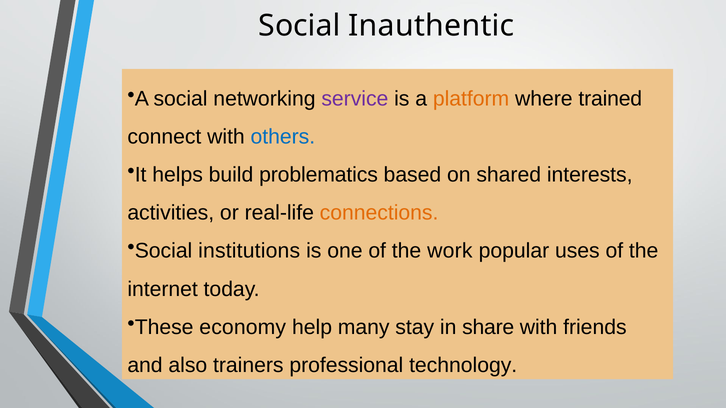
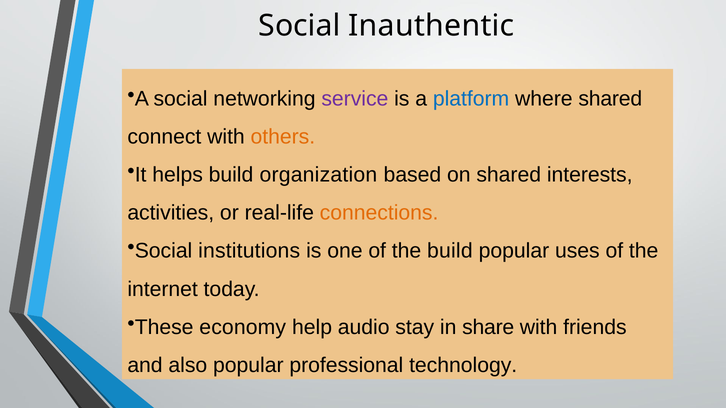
platform colour: orange -> blue (471, 99)
where trained: trained -> shared (610, 99)
others colour: blue -> orange (283, 137)
problematics: problematics -> organization (318, 175)
the work: work -> build (450, 251)
many: many -> audio (364, 327)
also trainers: trainers -> popular (248, 366)
